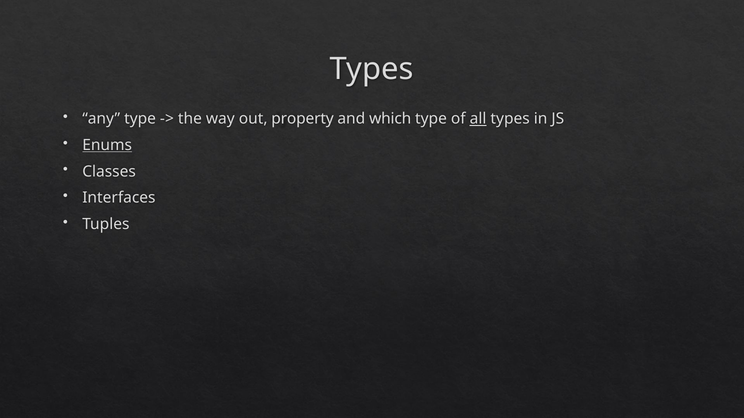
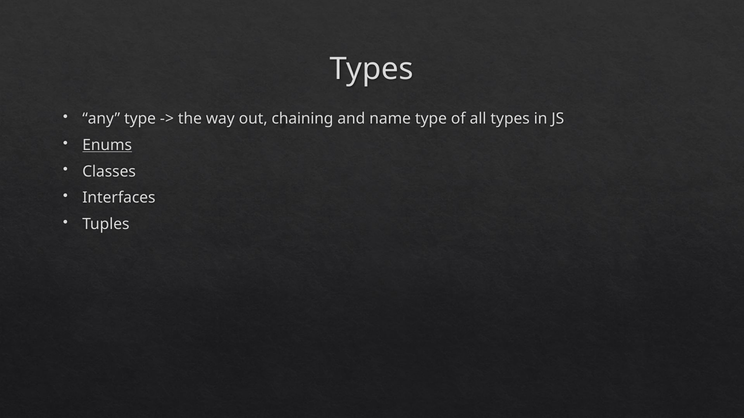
property: property -> chaining (302, 119)
which: which -> name (390, 119)
all underline: present -> none (478, 119)
